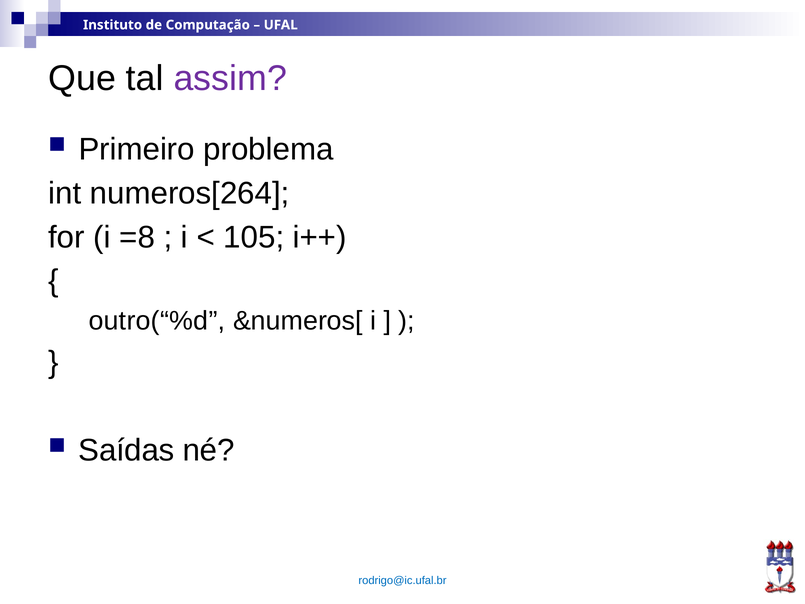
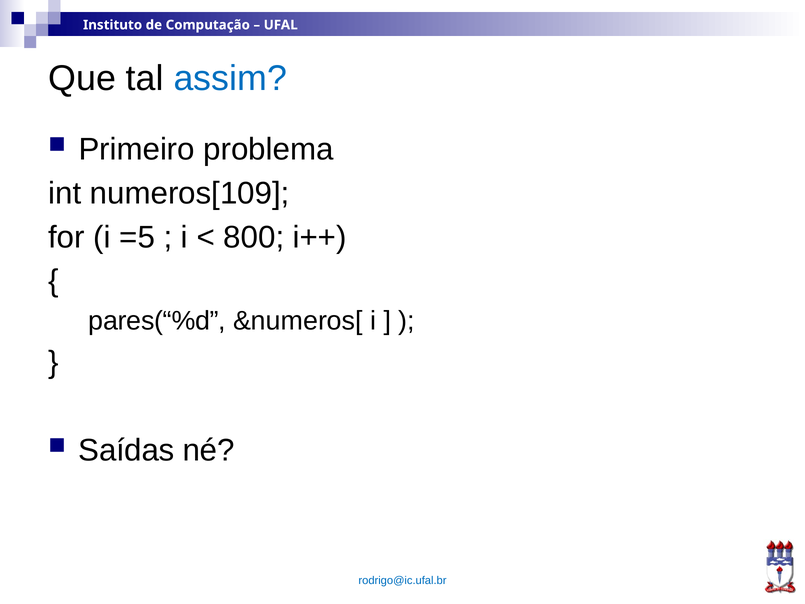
assim colour: purple -> blue (230, 78)
numeros[264: numeros[264 -> numeros[109 (190, 193)
=8: =8 -> =5 (137, 237)
105: 105 -> 800 (254, 237)
outro(“%d: outro(“%d -> pares(“%d (157, 321)
